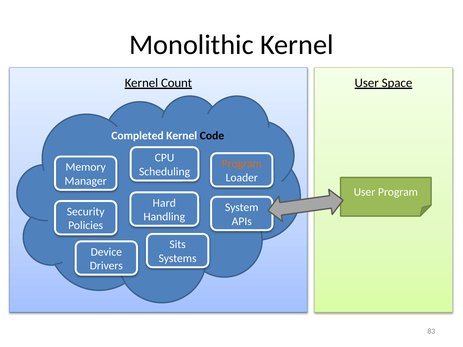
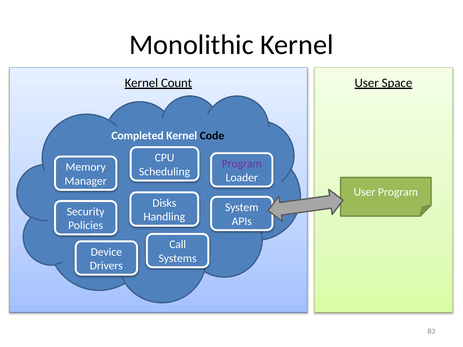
Program colour: orange -> purple (242, 164)
Hard: Hard -> Disks (164, 203)
Sits: Sits -> Call (178, 245)
